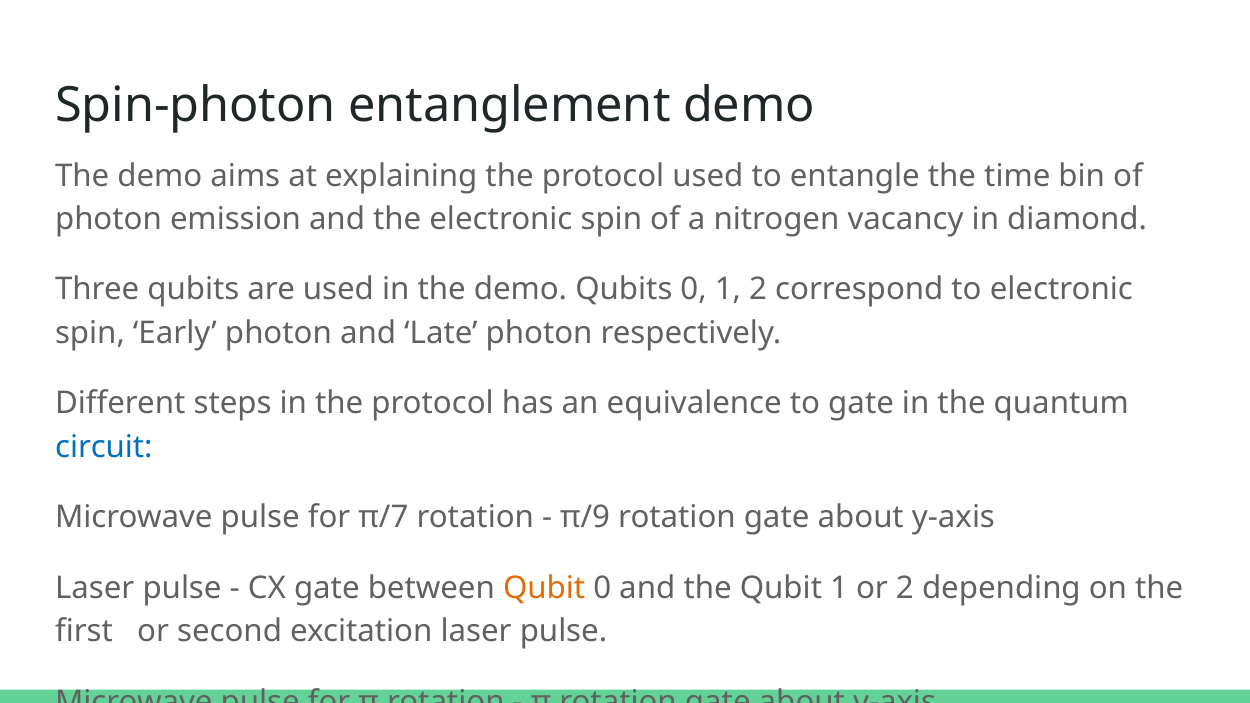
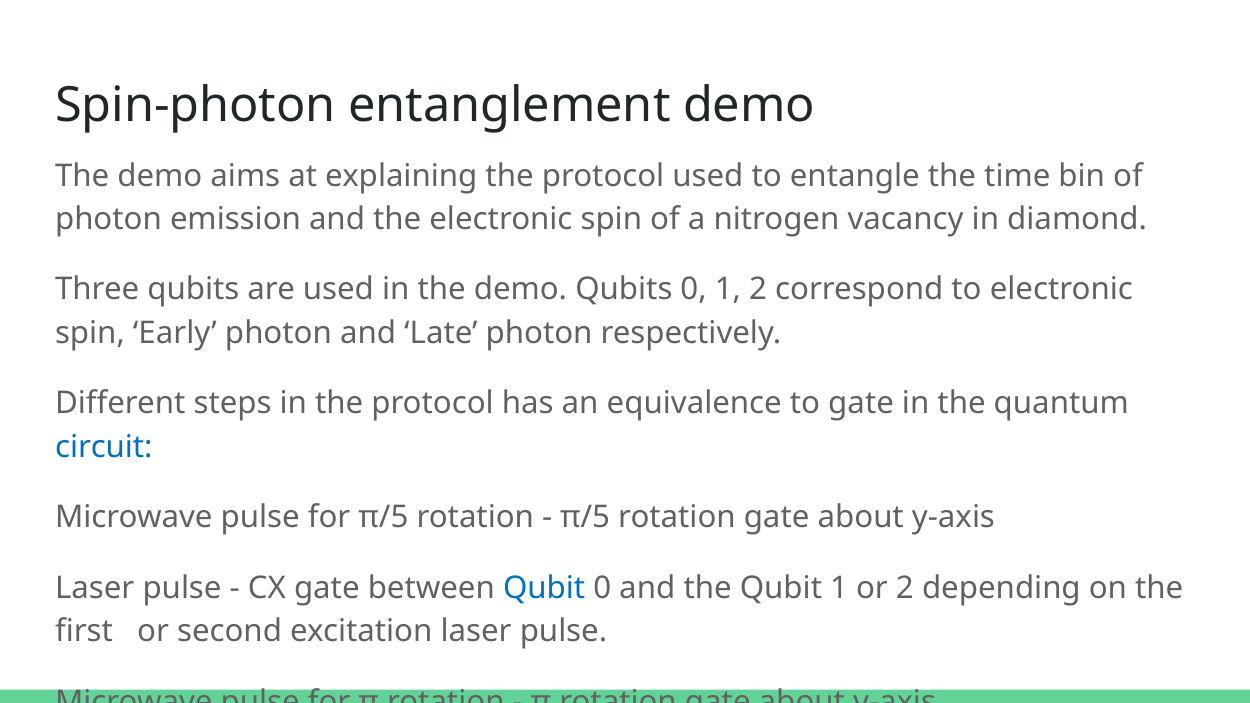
for π/7: π/7 -> π/5 (383, 518)
π/9: π/9 -> π/5 (585, 518)
Qubit colour: orange -> blue (544, 589)
